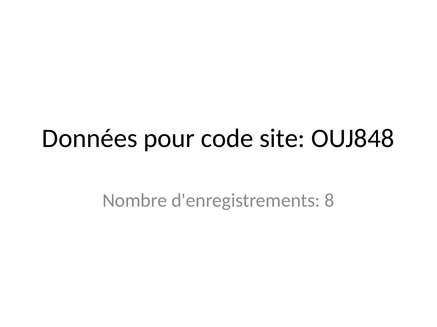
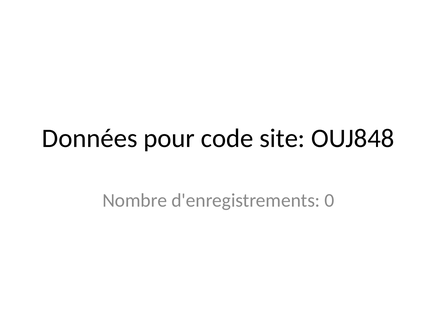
8: 8 -> 0 (329, 201)
